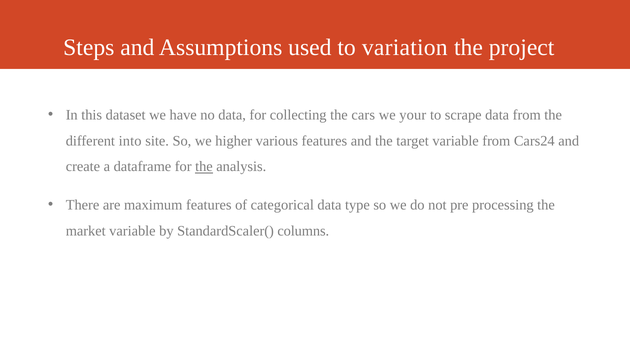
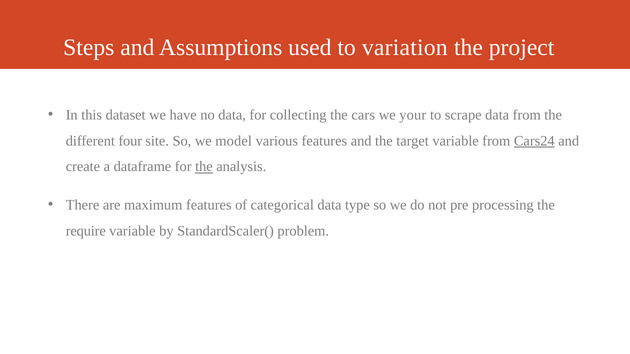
into: into -> four (130, 141)
higher: higher -> model (234, 141)
Cars24 underline: none -> present (534, 141)
market: market -> require (86, 231)
columns: columns -> problem (303, 231)
